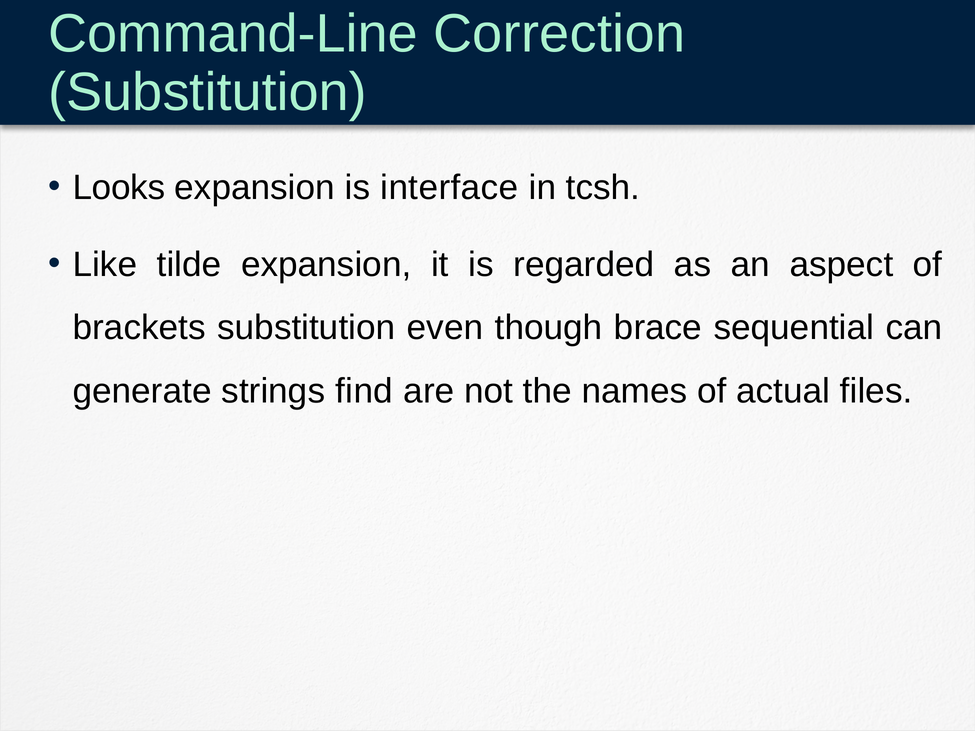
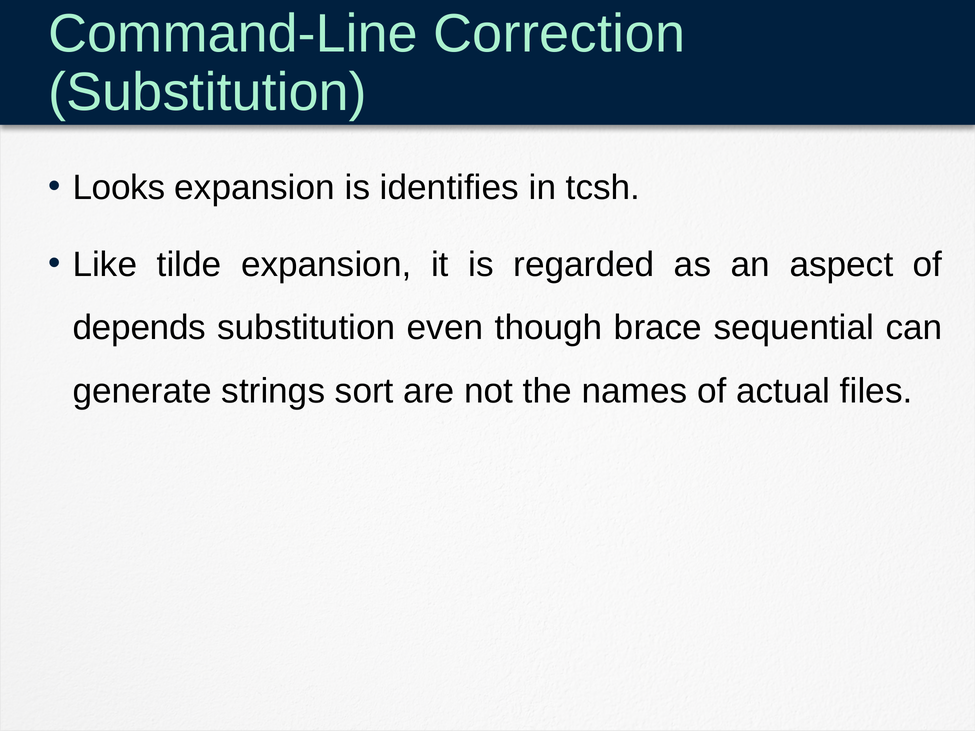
interface: interface -> identifies (449, 188)
brackets: brackets -> depends (139, 328)
find: find -> sort (364, 391)
